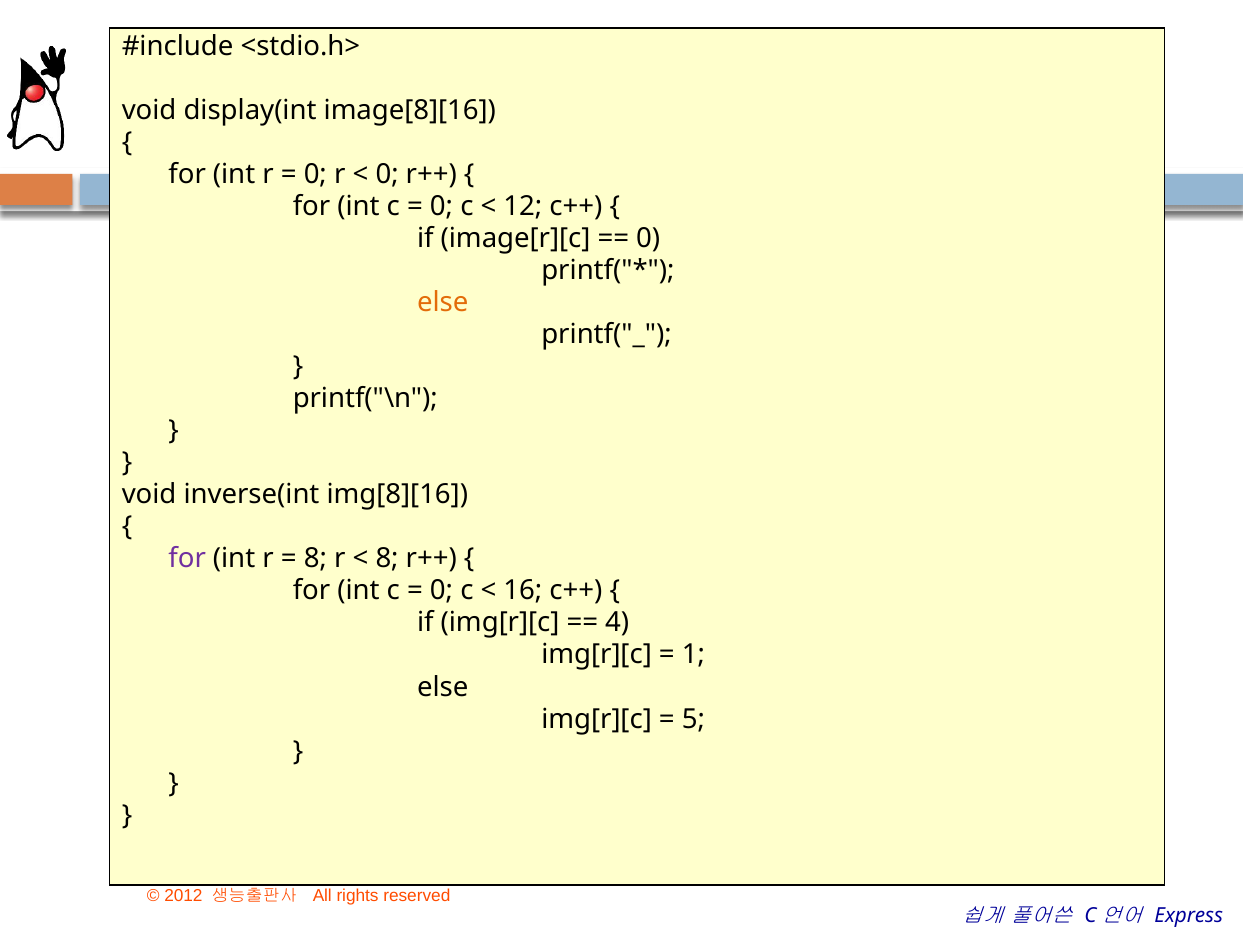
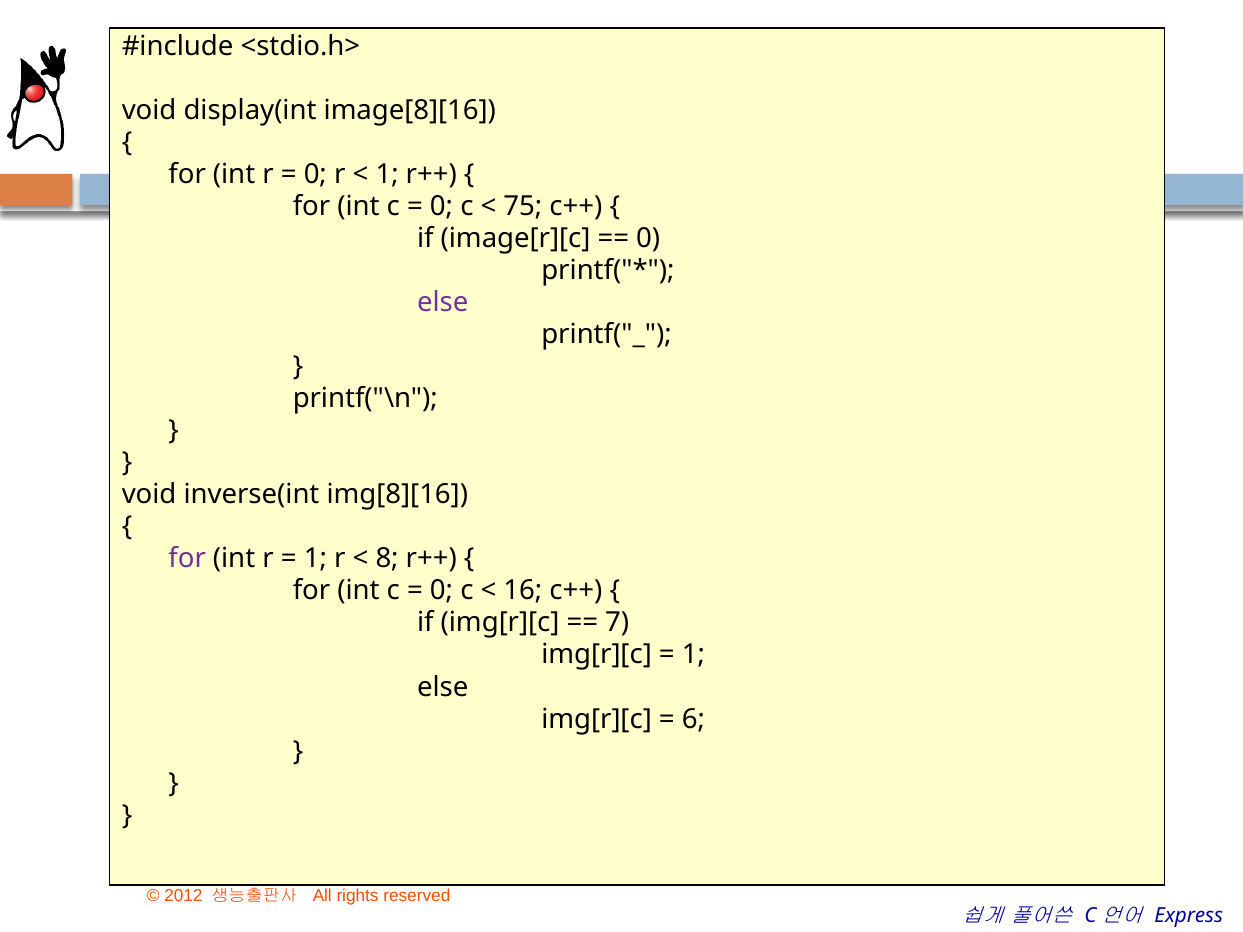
0: 0 -> 1 (387, 174)
12: 12 -> 75 (523, 206)
else colour: orange -> purple (443, 302)
8: 8 -> 1 (315, 559)
4: 4 -> 7 (617, 623)
5: 5 -> 6 (693, 719)
